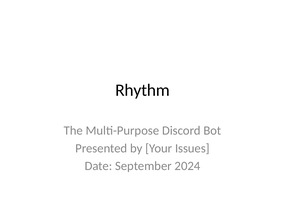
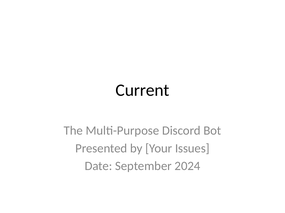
Rhythm: Rhythm -> Current (142, 91)
